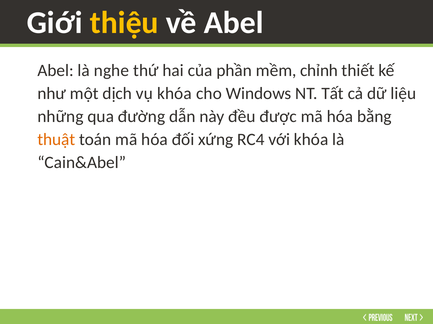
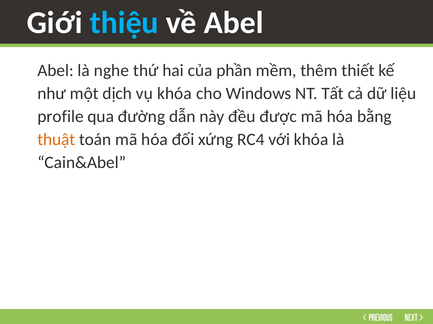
thiệu colour: yellow -> light blue (124, 23)
chỉnh: chỉnh -> thêm (319, 71)
những: những -> profile (61, 117)
